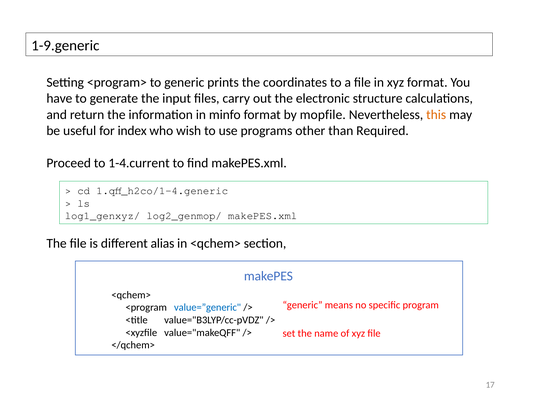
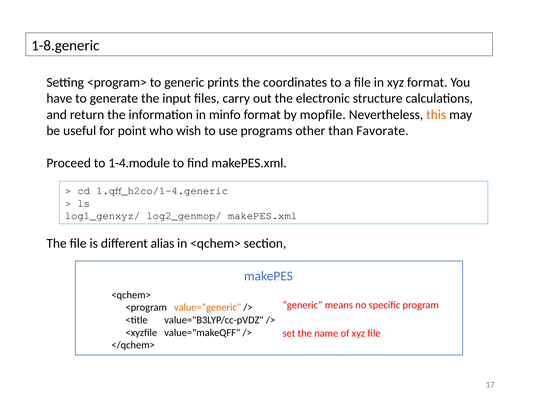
1-9.generic: 1-9.generic -> 1-8.generic (65, 45)
index: index -> point (132, 131)
Required: Required -> Favorate (382, 131)
1-4.current: 1-4.current -> 1-4.module (139, 163)
value=”generic colour: blue -> orange (208, 307)
